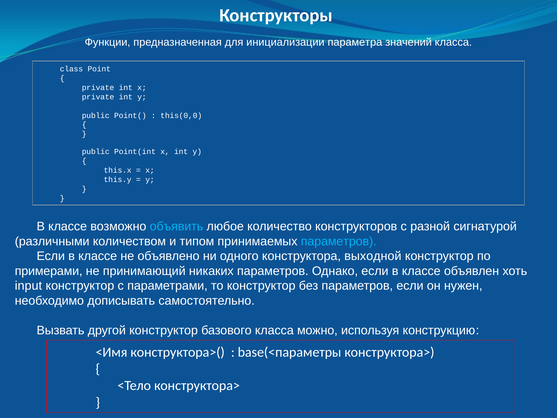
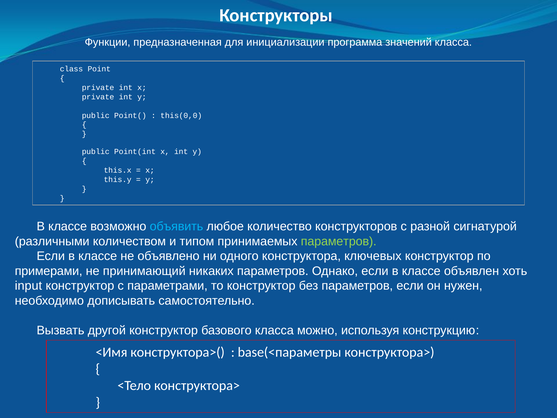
параметра: параметра -> программа (355, 42)
параметров colour: light blue -> light green (339, 241)
выходной: выходной -> ключевых (373, 256)
